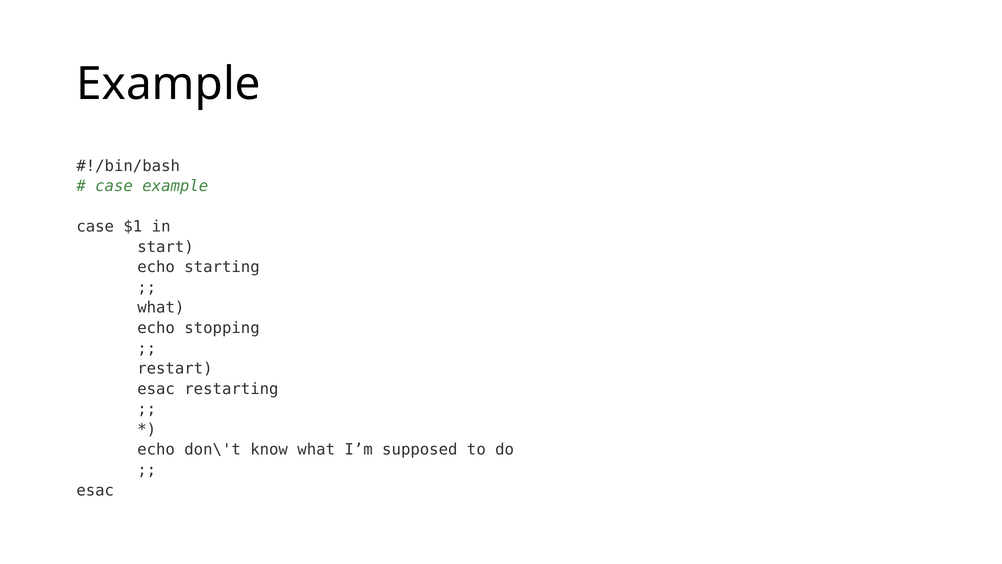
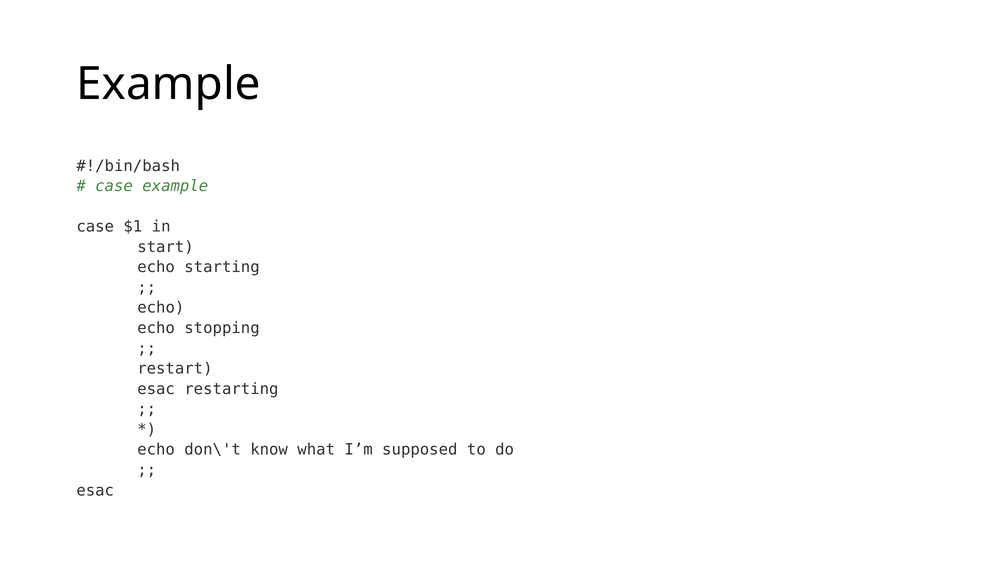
what: what -> echo (161, 308)
